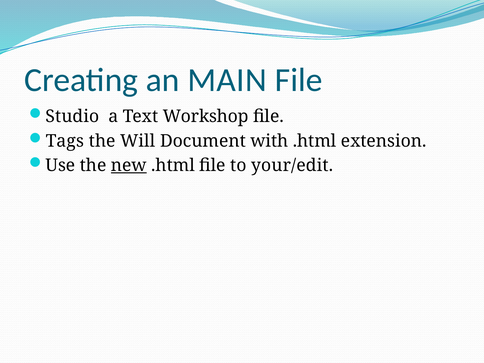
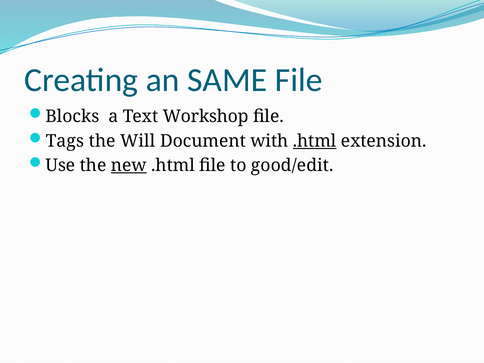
MAIN: MAIN -> SAME (227, 80)
Studio: Studio -> Blocks (72, 117)
.html underline: none -> present (315, 141)
your/edit: your/edit -> good/edit (292, 165)
